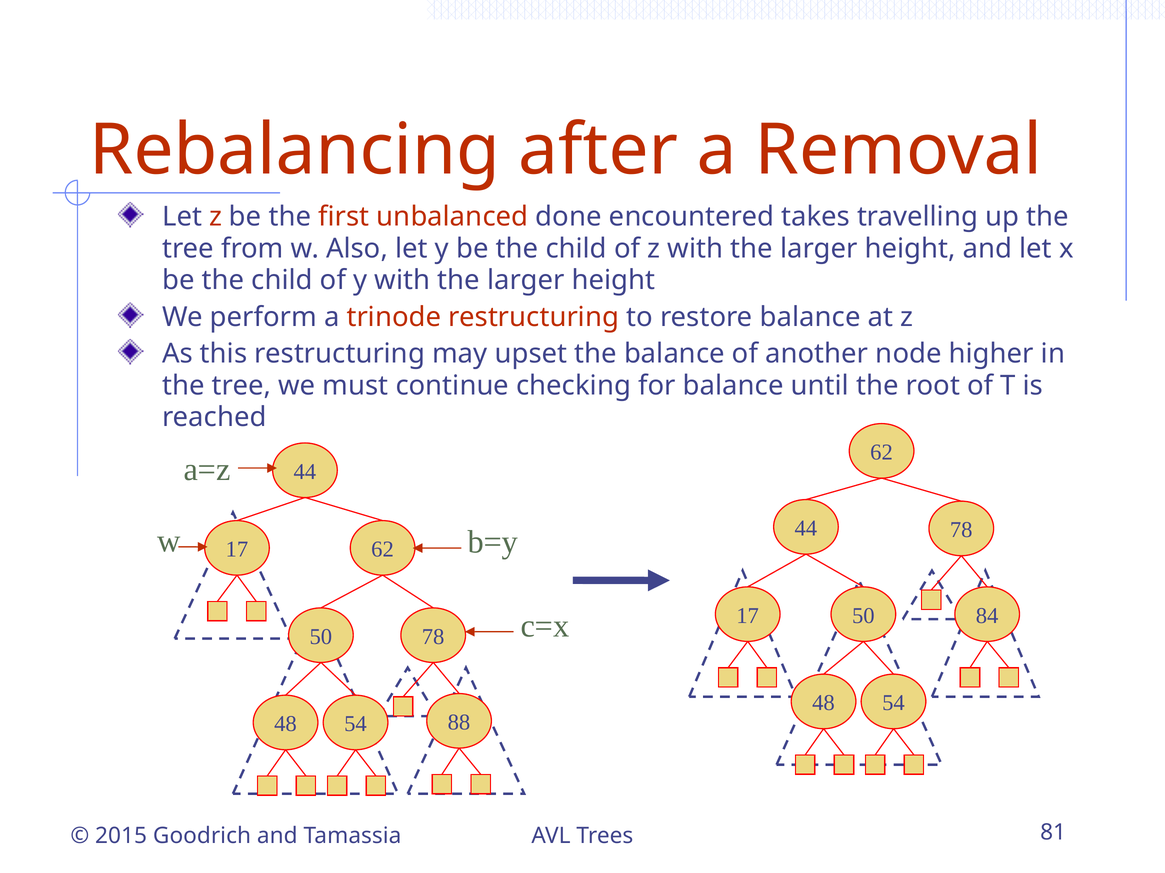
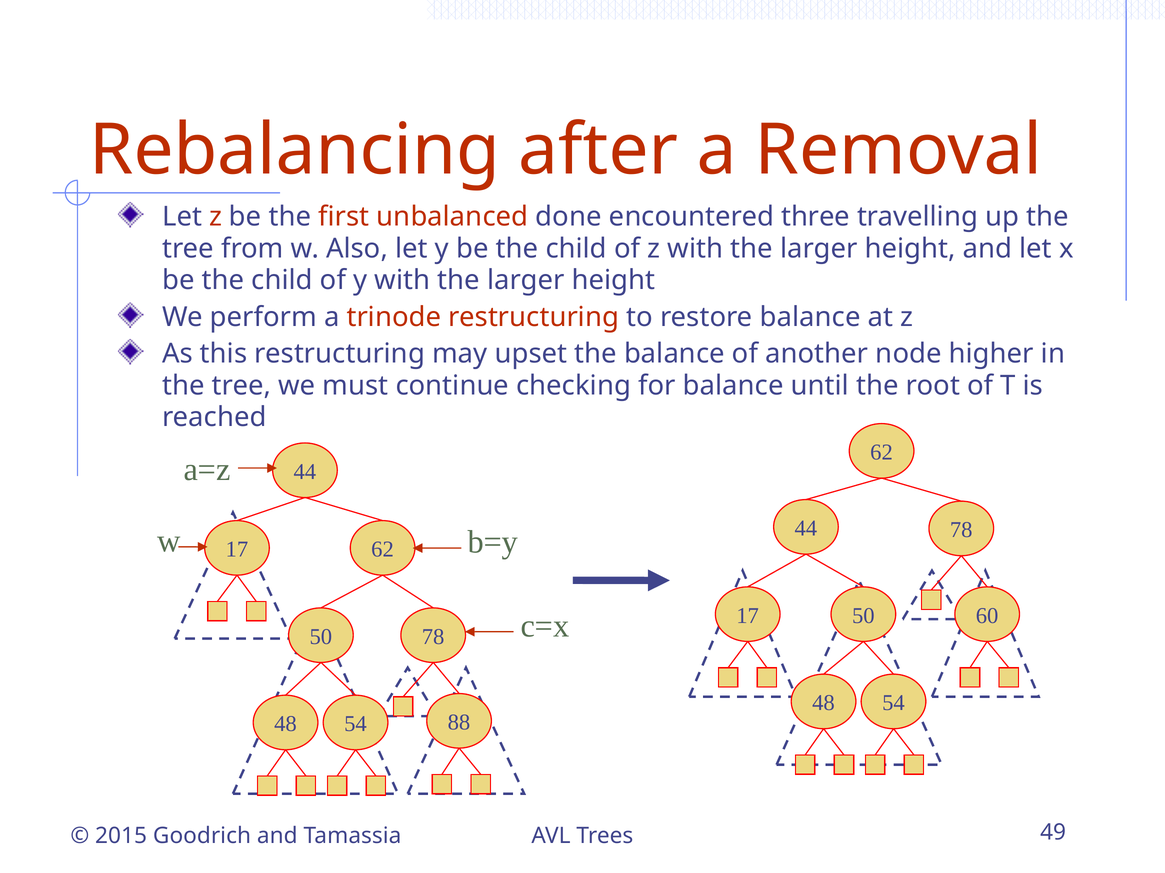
takes: takes -> three (816, 217)
84: 84 -> 60 (987, 616)
81: 81 -> 49 (1053, 833)
